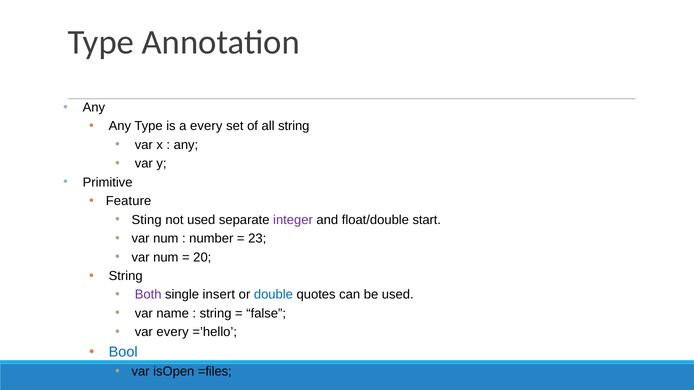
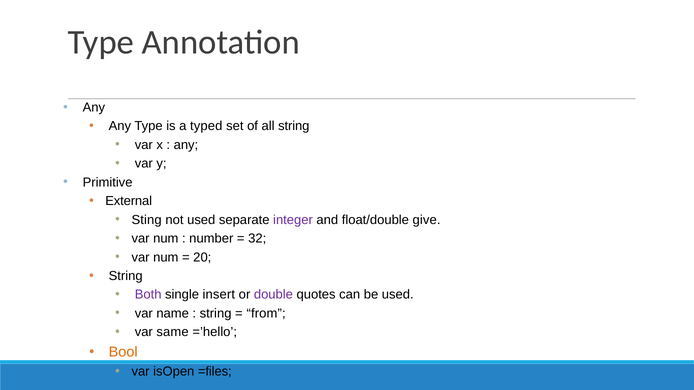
a every: every -> typed (206, 126)
Feature: Feature -> External (129, 201)
start: start -> give (427, 220)
23: 23 -> 32 (257, 239)
double colour: blue -> purple (273, 295)
false: false -> from (266, 314)
var every: every -> same (173, 332)
Bool colour: blue -> orange (123, 352)
